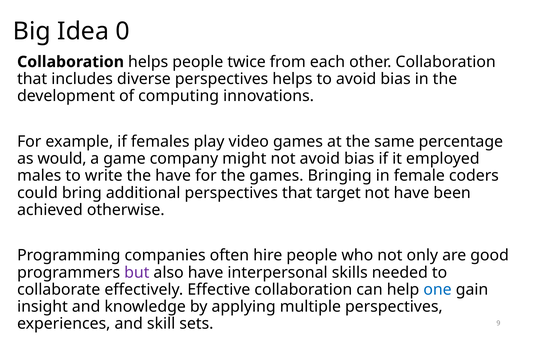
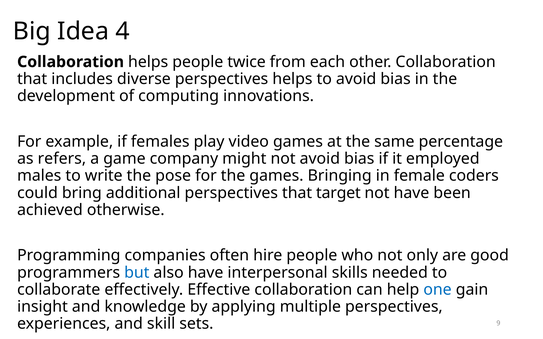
0: 0 -> 4 (123, 31)
would: would -> refers (62, 159)
the have: have -> pose (173, 176)
but colour: purple -> blue (137, 273)
